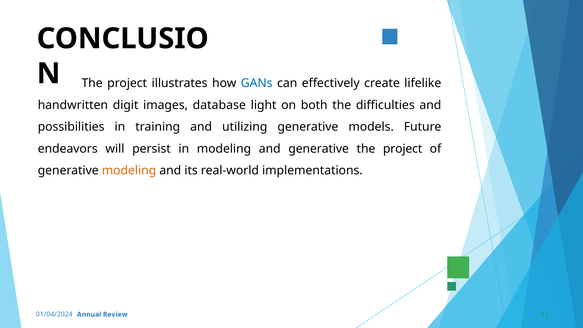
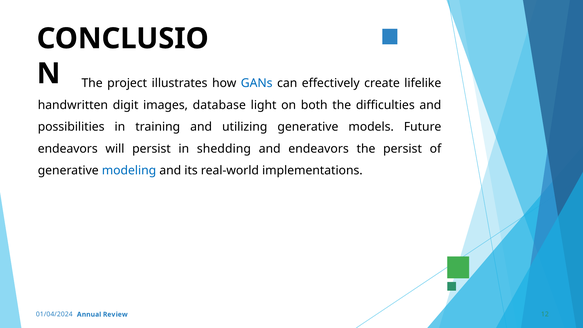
in modeling: modeling -> shedding (224, 149)
and generative: generative -> endeavors (319, 149)
project: project -> persist (403, 149)
modeling colour: orange -> blue (129, 171)
